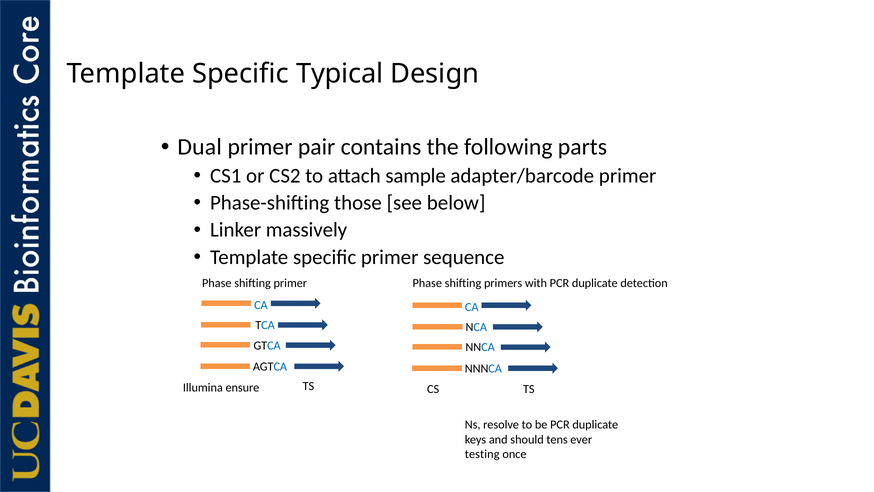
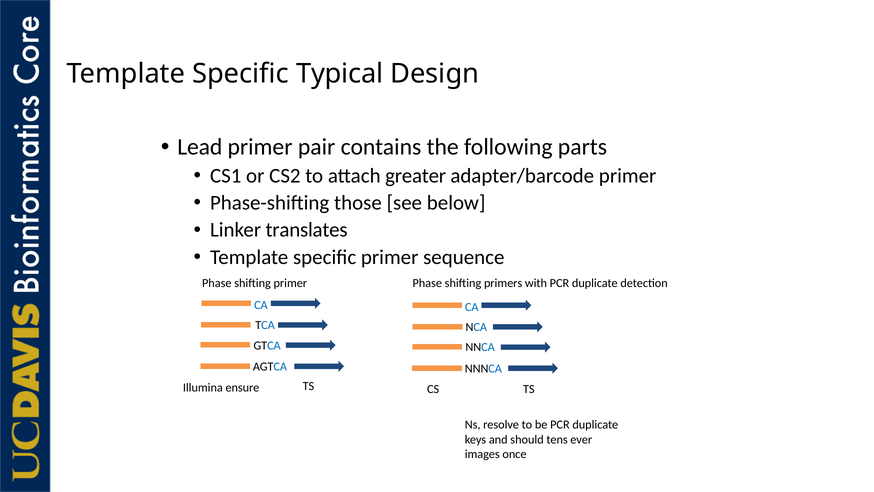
Dual: Dual -> Lead (200, 147)
sample: sample -> greater (416, 176)
massively: massively -> translates (307, 230)
testing: testing -> images (482, 454)
